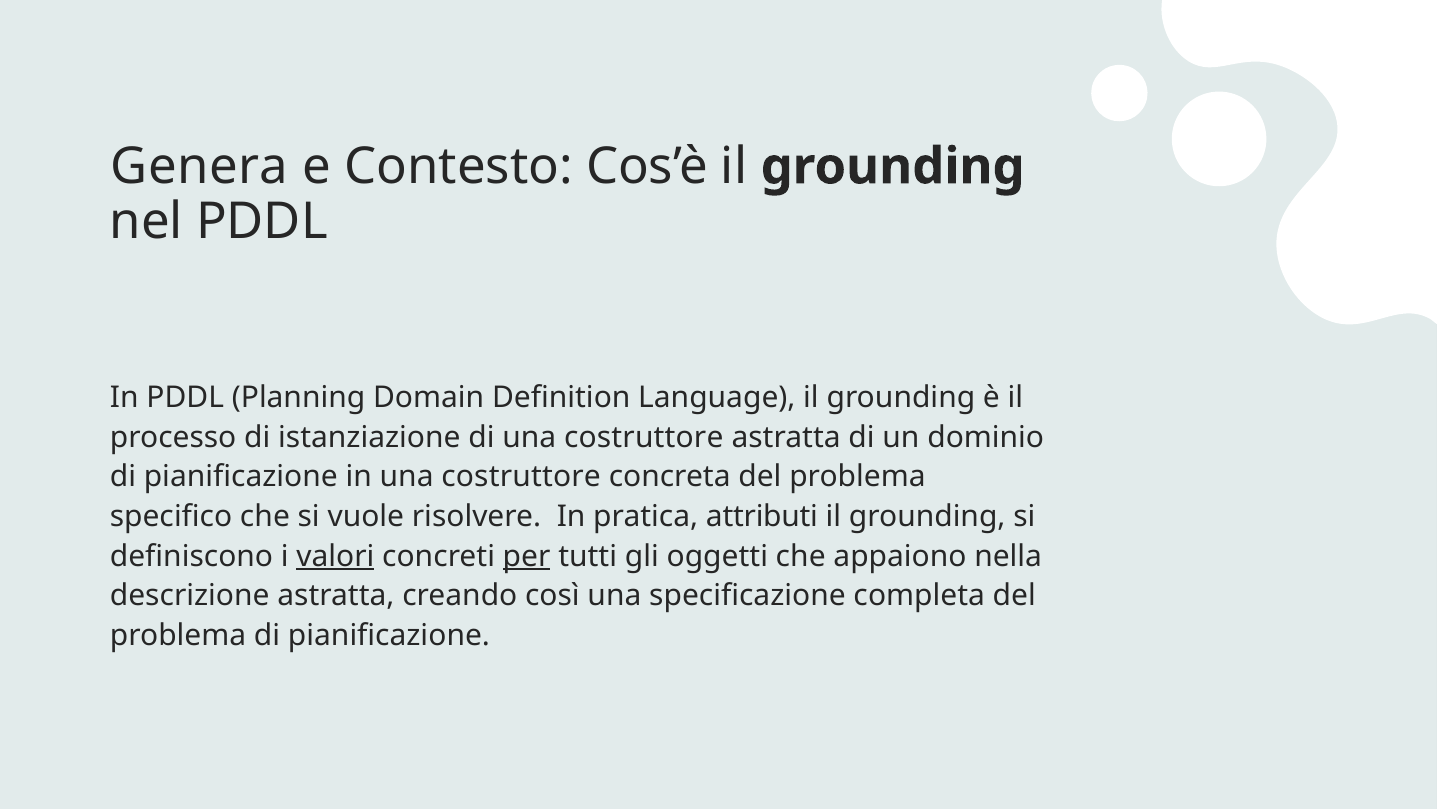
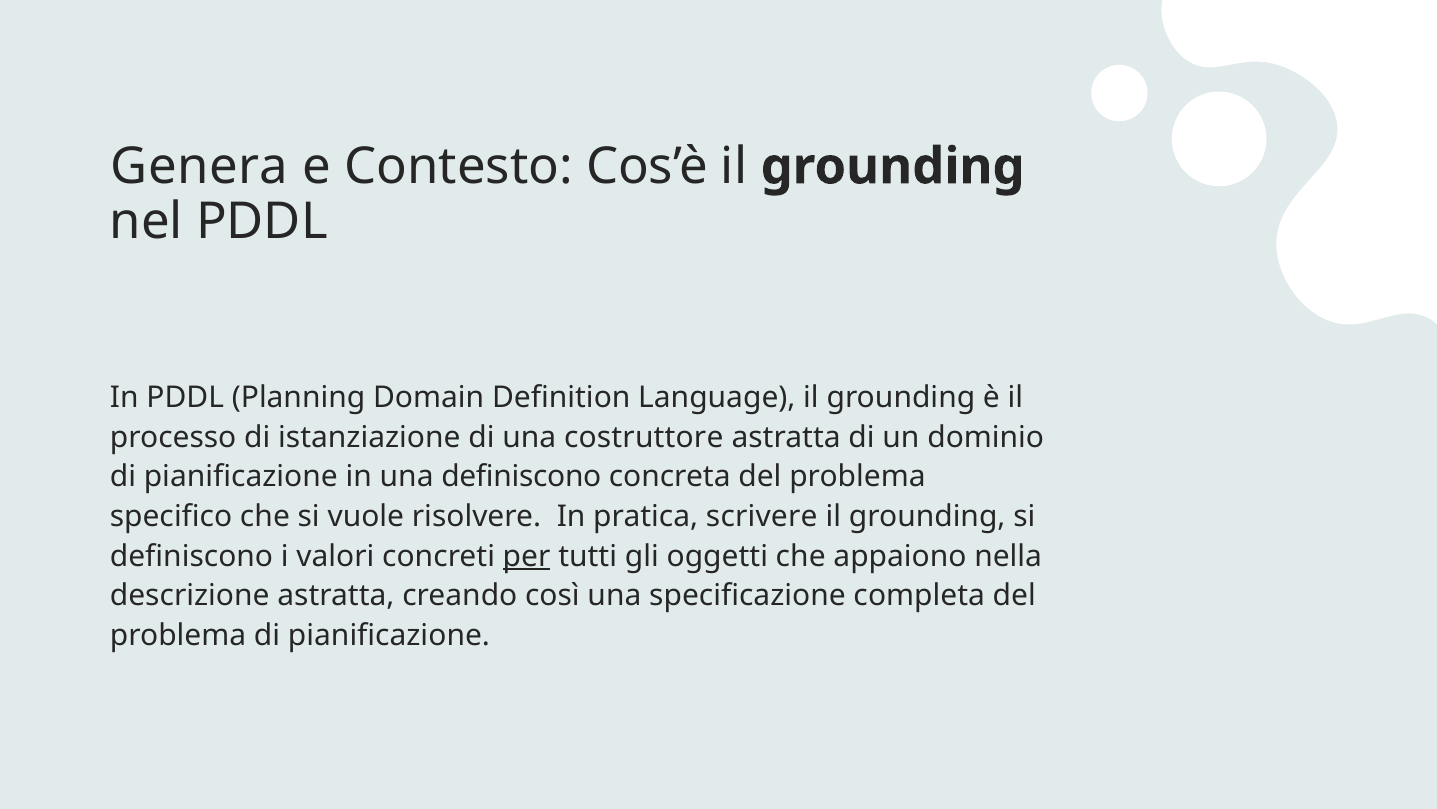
in una costruttore: costruttore -> definiscono (521, 477)
attributi: attributi -> scrivere (762, 516)
valori underline: present -> none (335, 556)
